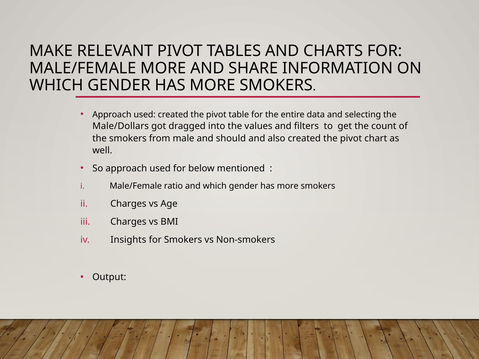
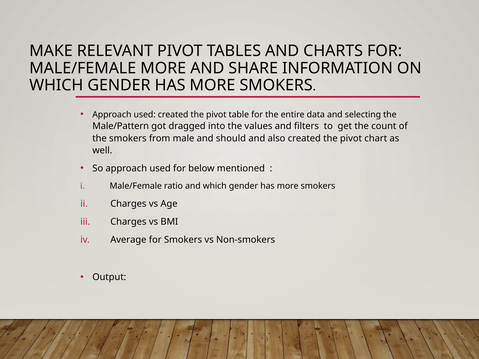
Male/Dollars: Male/Dollars -> Male/Pattern (121, 126)
Insights: Insights -> Average (128, 240)
